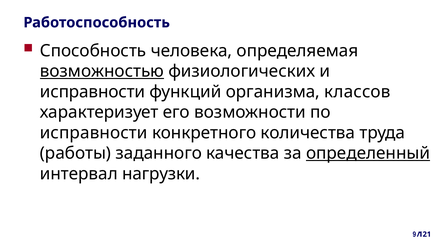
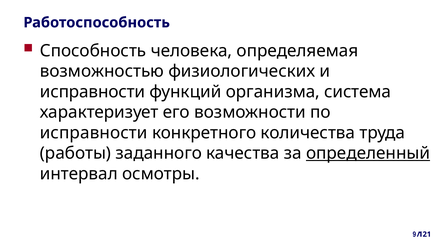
возможностью underline: present -> none (102, 71)
классов: классов -> система (358, 92)
нагрузки: нагрузки -> осмотры (161, 174)
